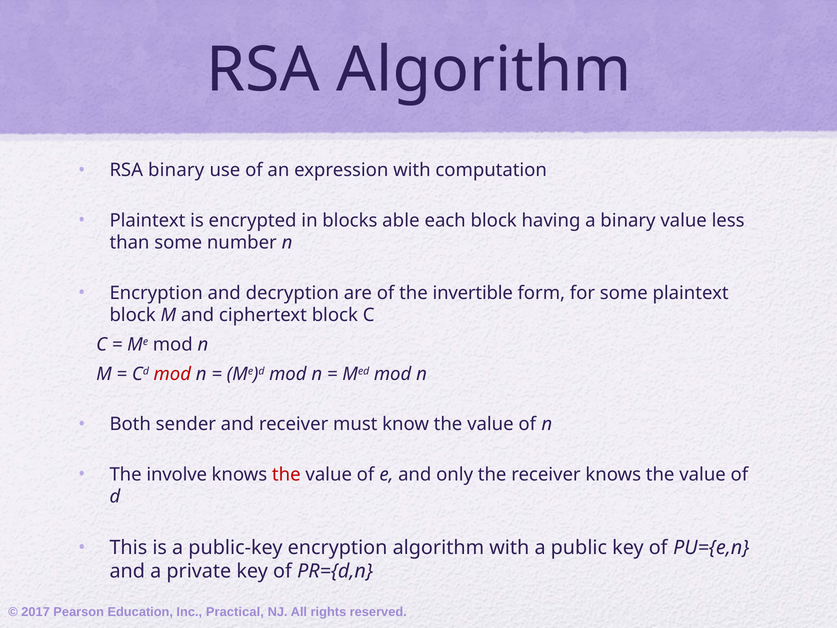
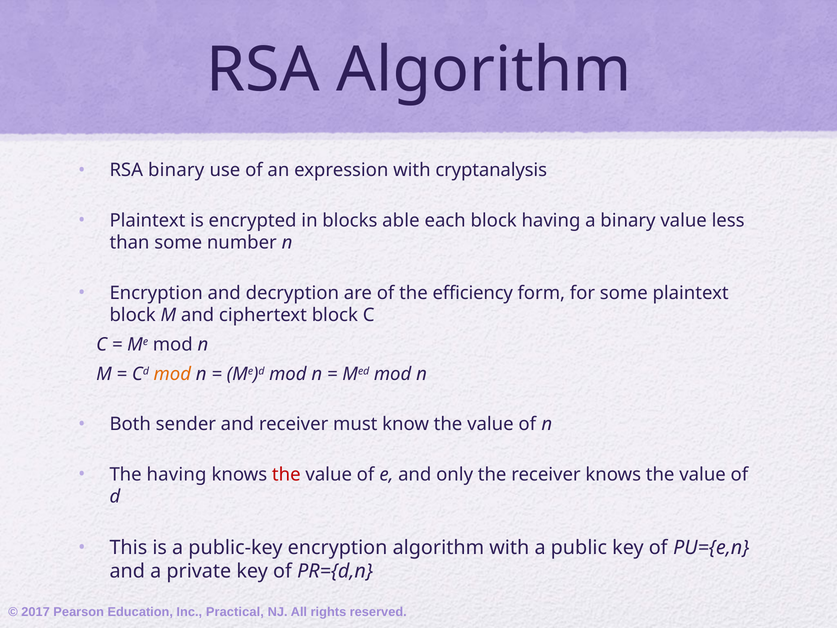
computation: computation -> cryptanalysis (491, 170)
invertible: invertible -> efficiency (473, 293)
mod colour: red -> orange (172, 374)
The involve: involve -> having (177, 474)
